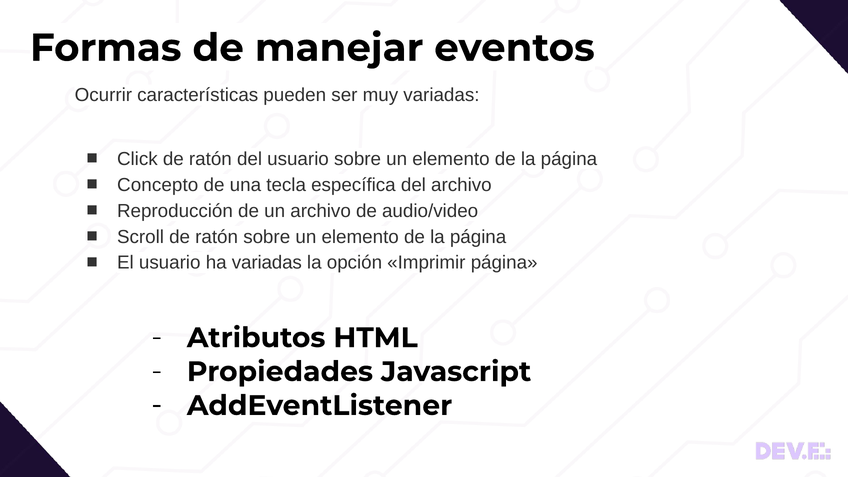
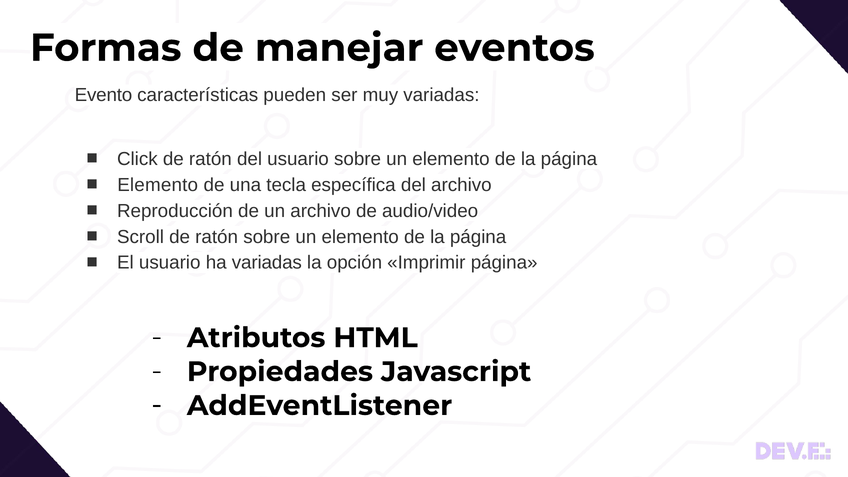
Ocurrir: Ocurrir -> Evento (103, 95)
Concepto: Concepto -> Elemento (158, 185)
